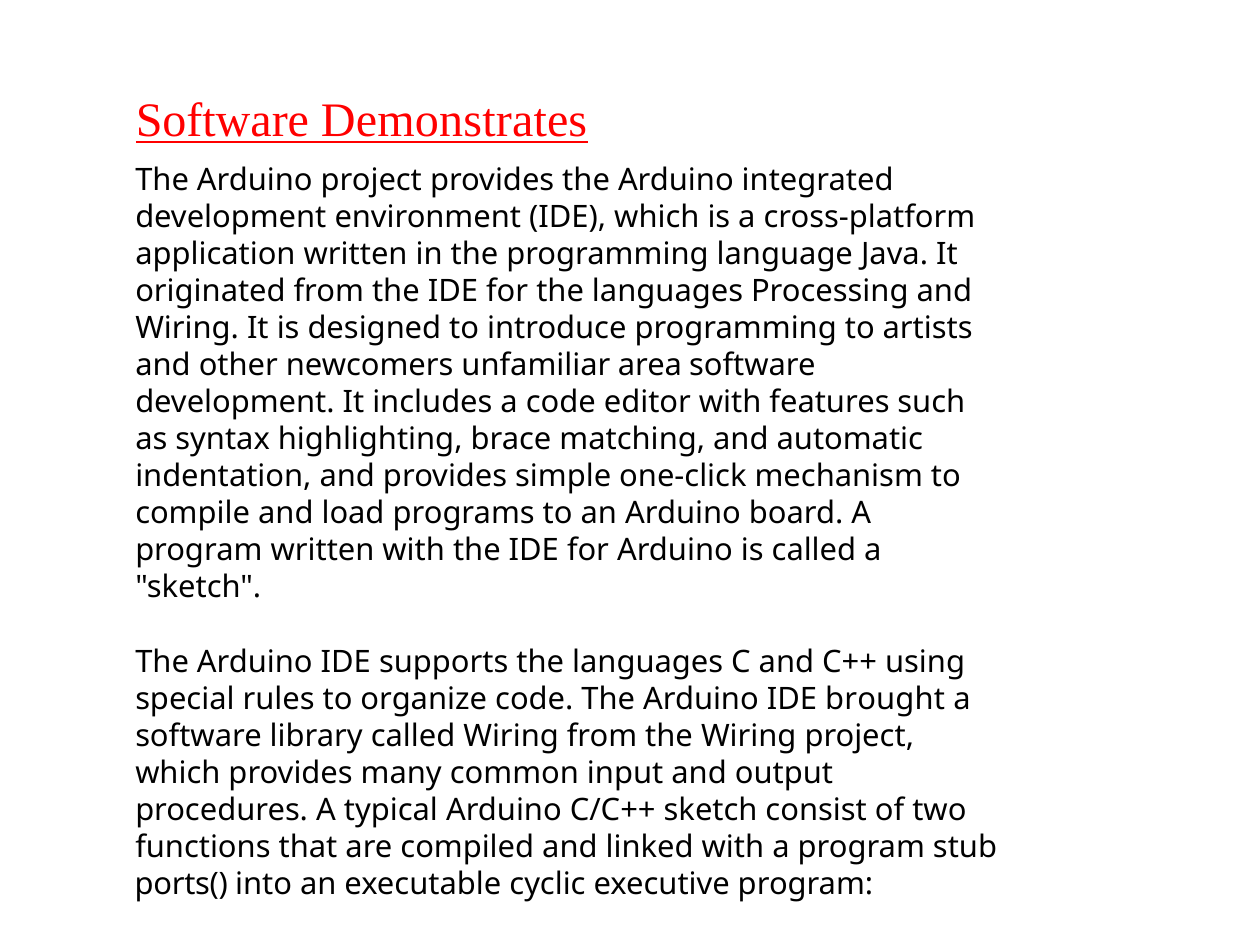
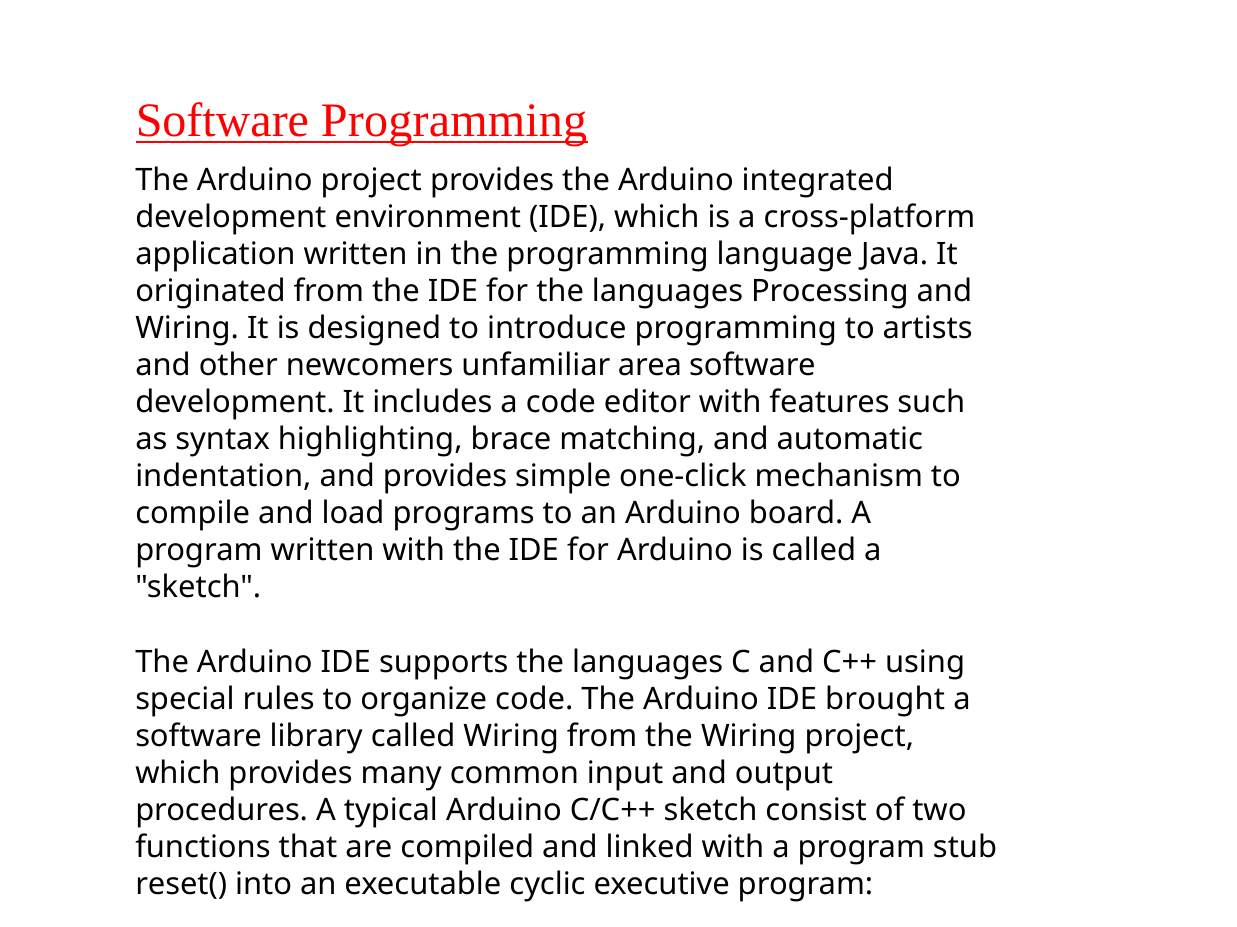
Software Demonstrates: Demonstrates -> Programming (454, 121)
ports(: ports( -> reset( (181, 885)
